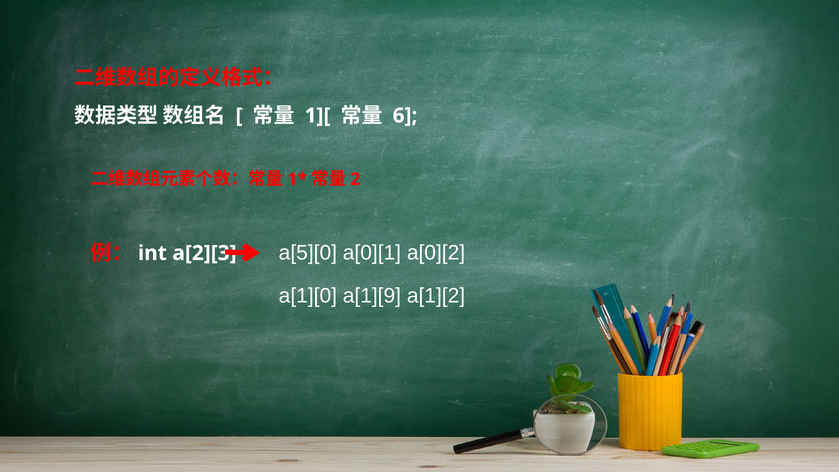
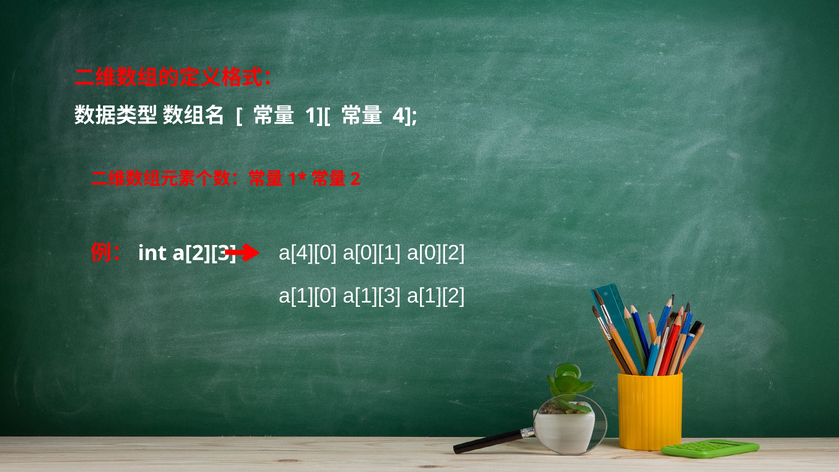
6: 6 -> 4 (405, 116)
a[5][0: a[5][0 -> a[4][0 (308, 253)
a[1][9: a[1][9 -> a[1][3 (372, 296)
